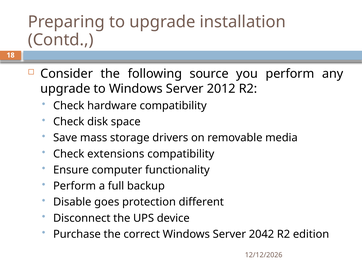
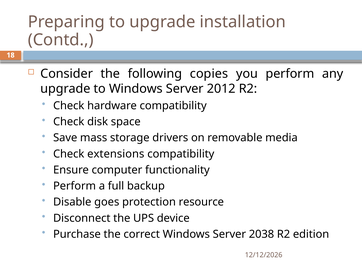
source: source -> copies (209, 74)
different: different -> resource (201, 202)
2042: 2042 -> 2038 (261, 234)
